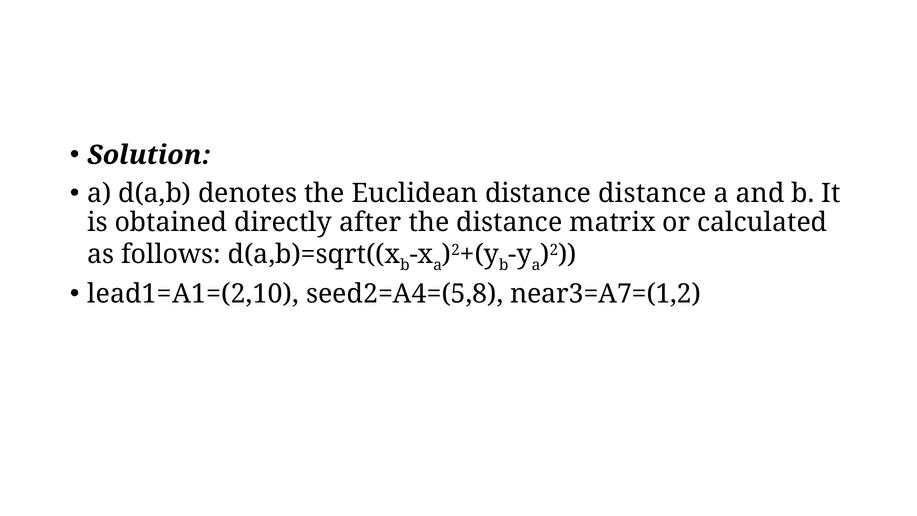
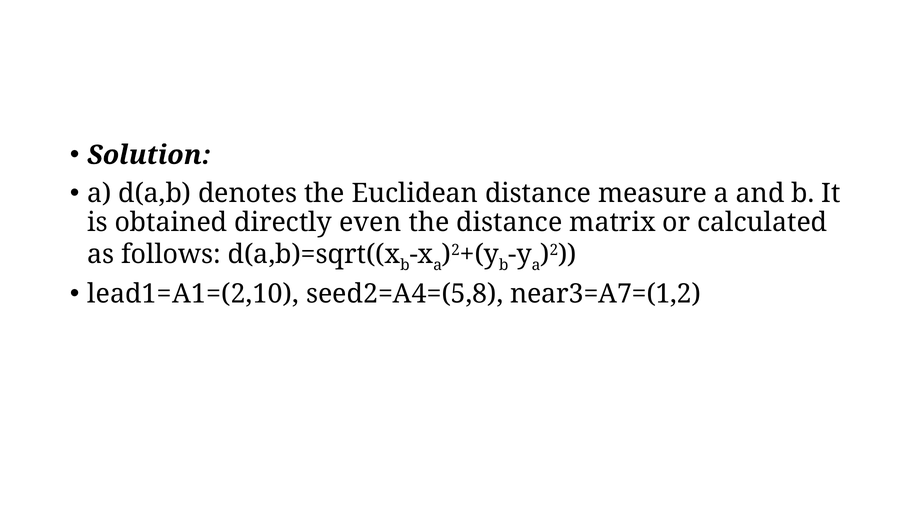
distance distance: distance -> measure (653, 193)
after: after -> even (370, 222)
